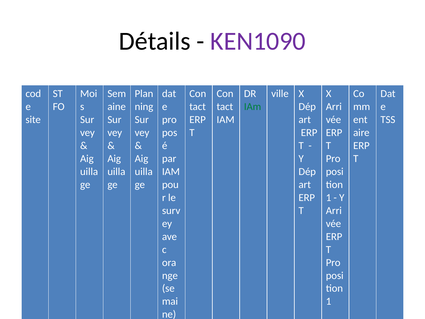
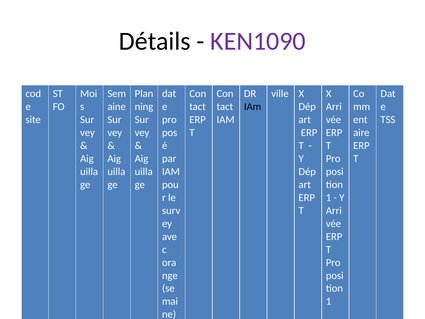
IAm colour: green -> black (253, 107)
